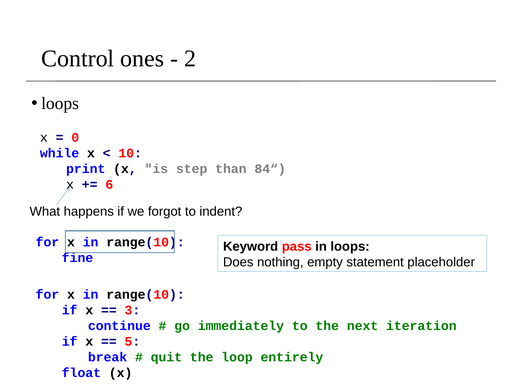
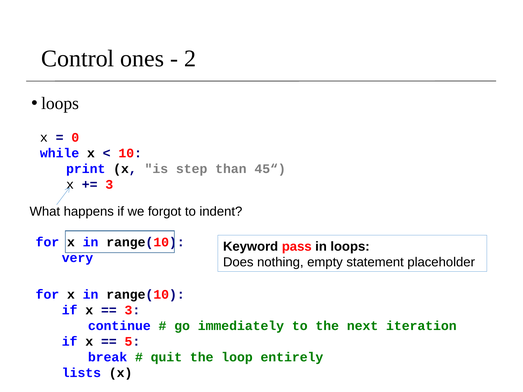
84“: 84“ -> 45“ (270, 169)
6: 6 -> 3 (109, 185)
fine: fine -> very (78, 258)
float: float -> lists (81, 373)
